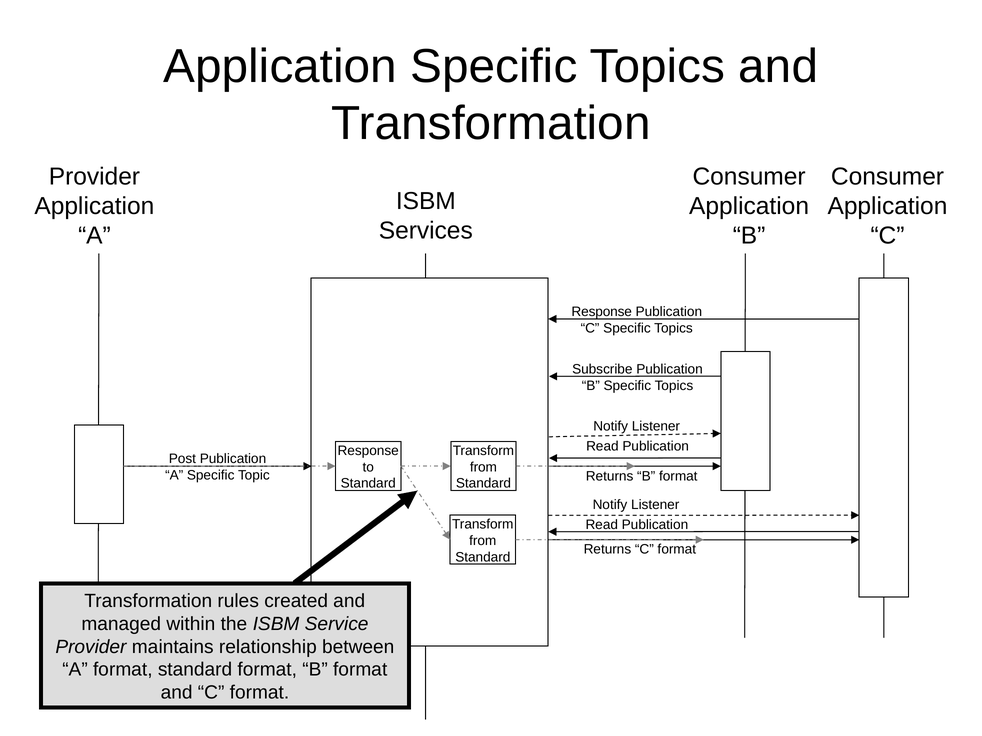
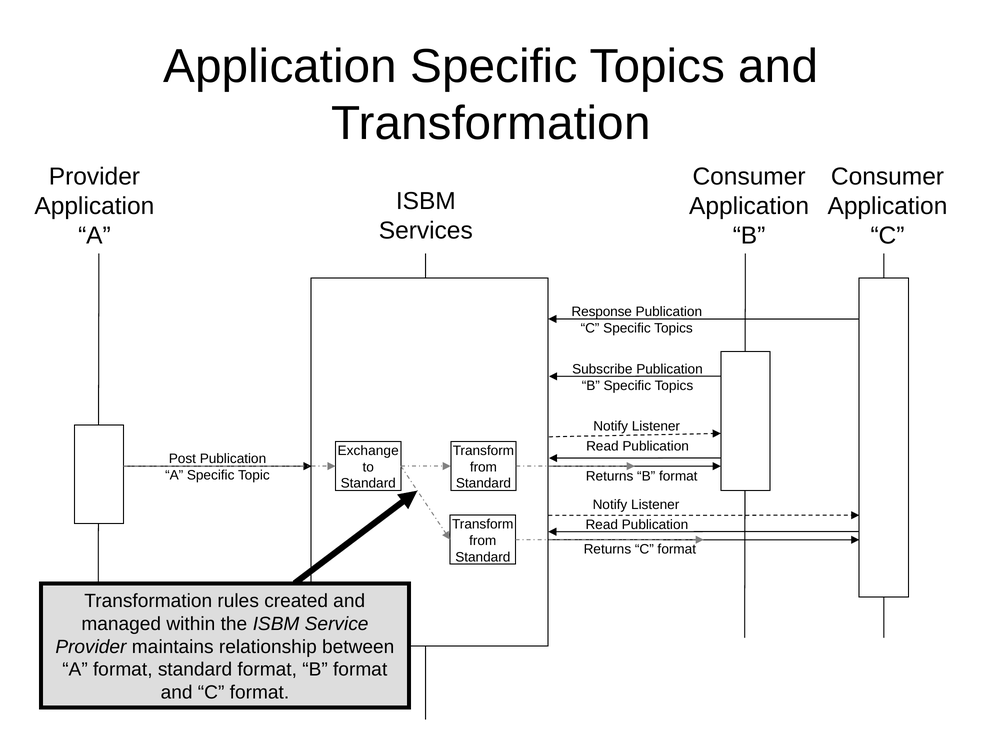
Response: Response -> Exchange (368, 451)
